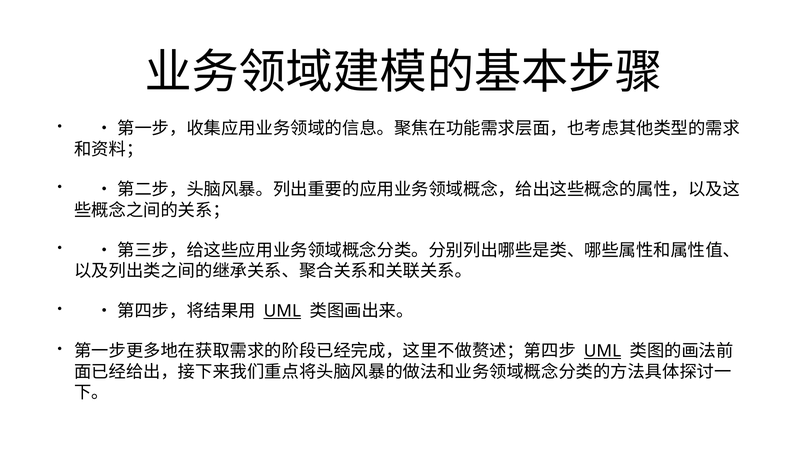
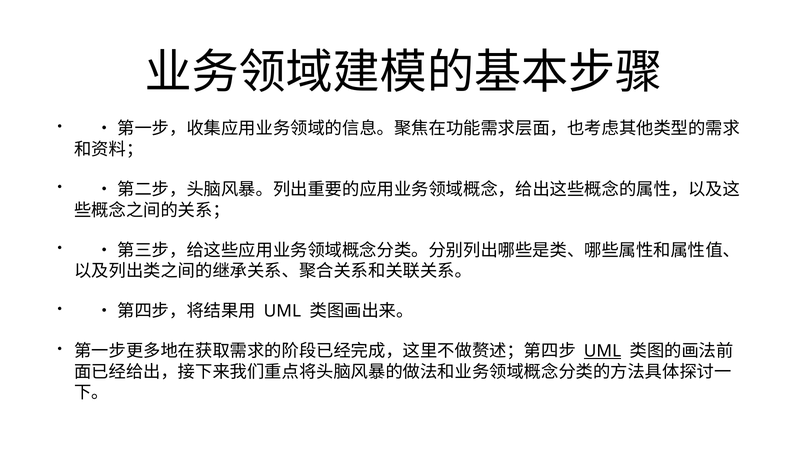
UML underline: present -> none (282, 311)
